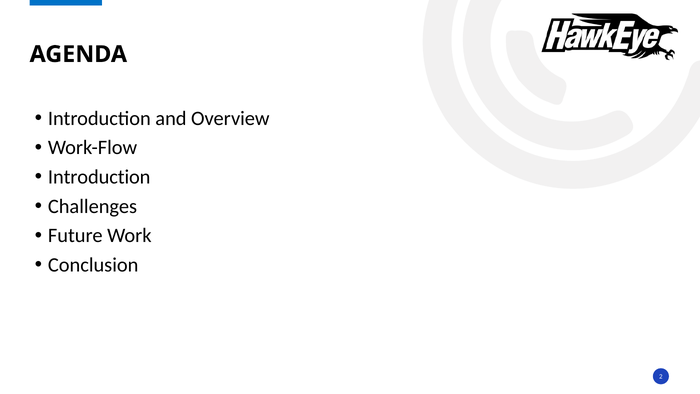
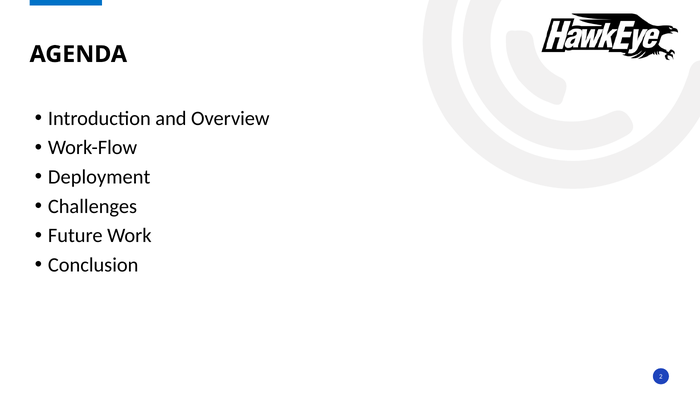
Introduction: Introduction -> Deployment (99, 177)
